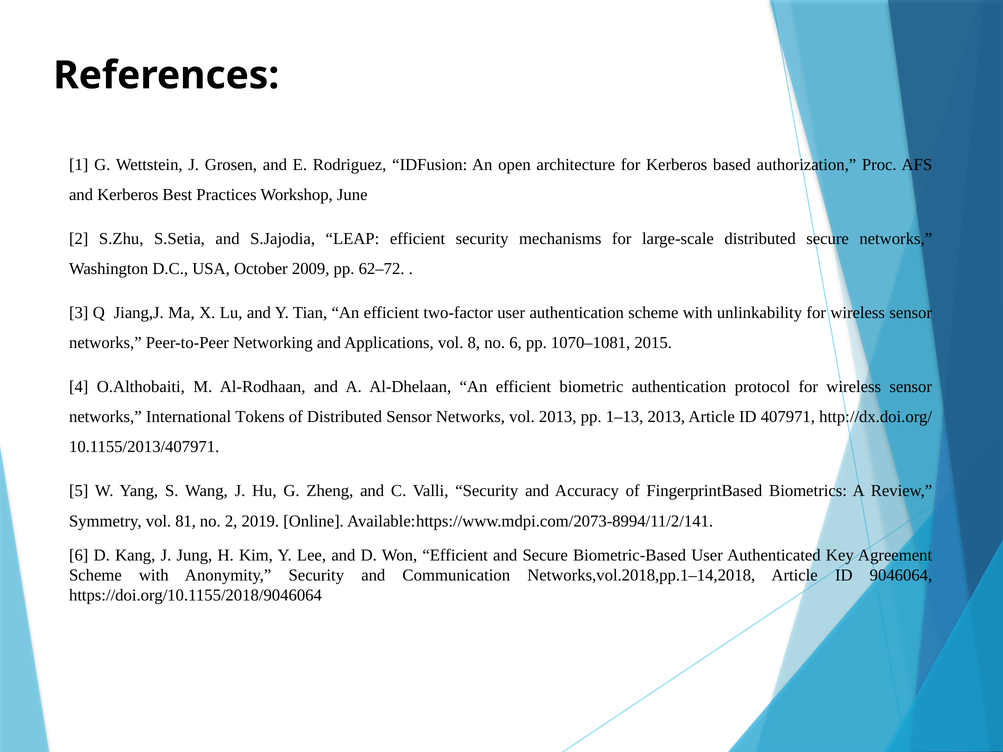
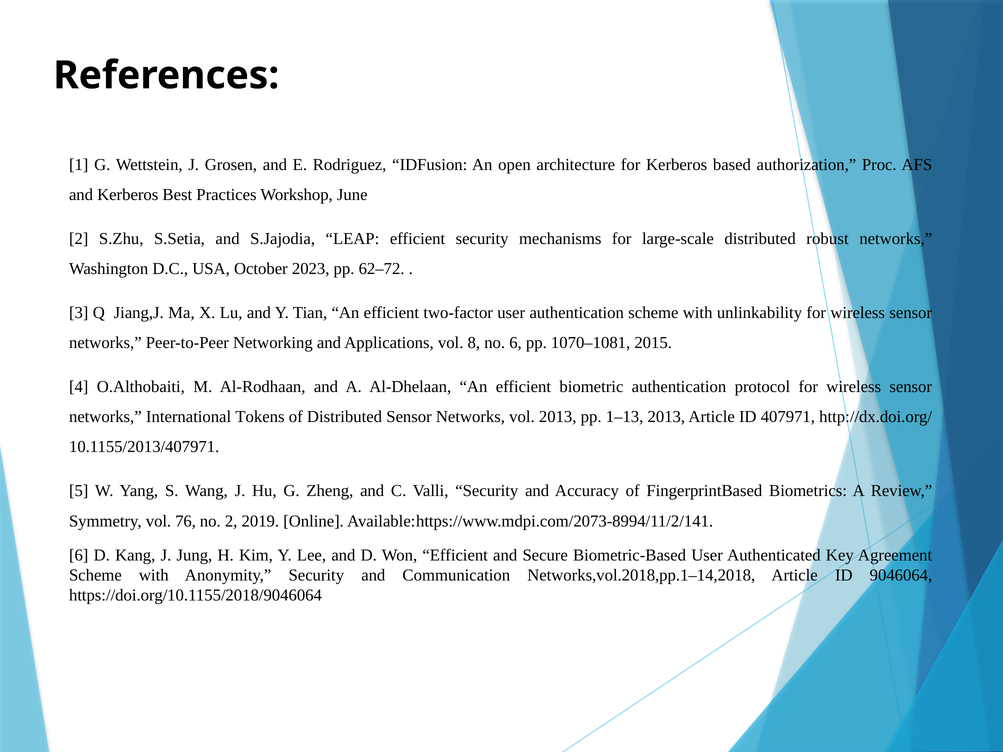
distributed secure: secure -> robust (828, 239)
2009: 2009 -> 2023 (311, 269)
81: 81 -> 76 (186, 521)
